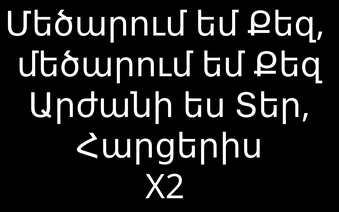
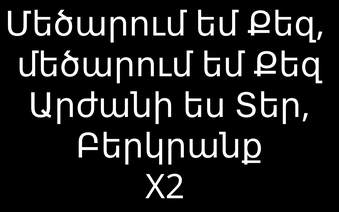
Հարցերիս: Հարցերիս -> Բերկրանք (169, 146)
